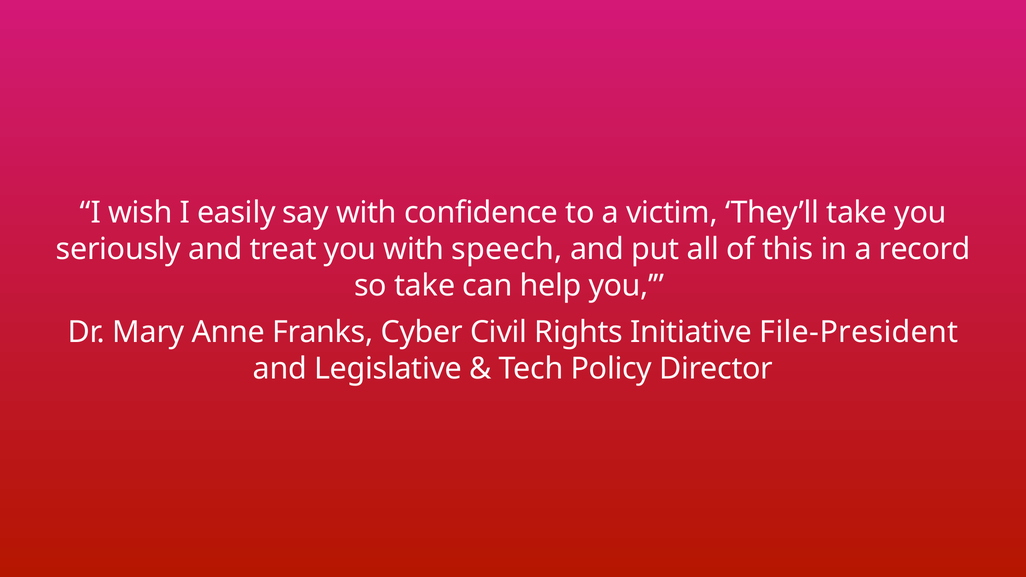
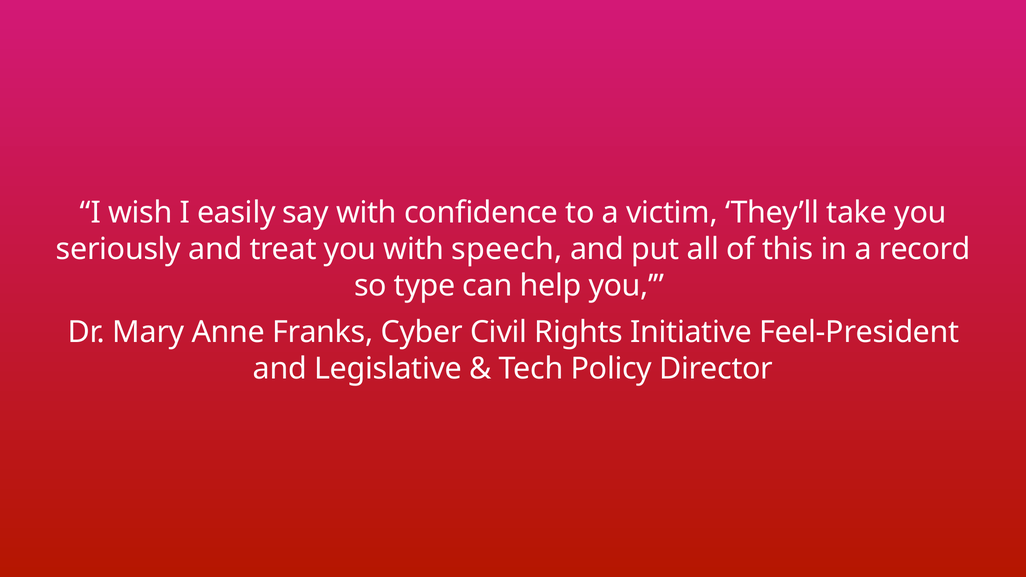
so take: take -> type (425, 286)
File-President: File-President -> Feel-President (859, 332)
